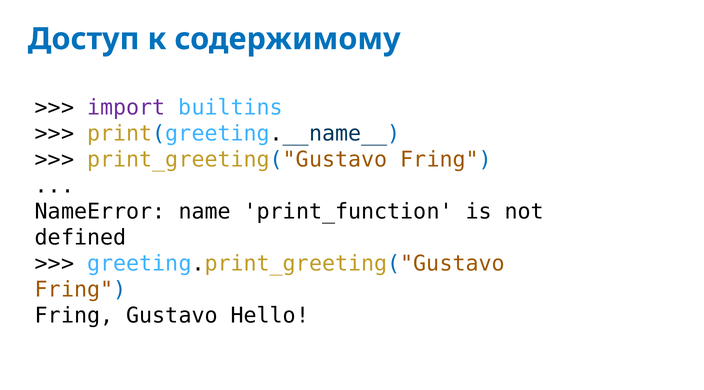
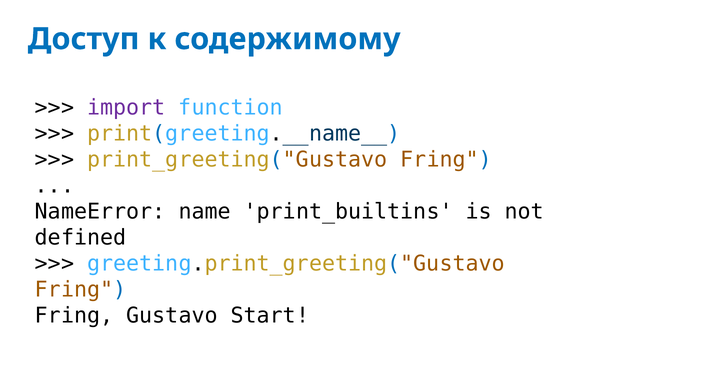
builtins: builtins -> function (231, 107)
print_function: print_function -> print_builtins (348, 211)
Hello: Hello -> Start (270, 316)
